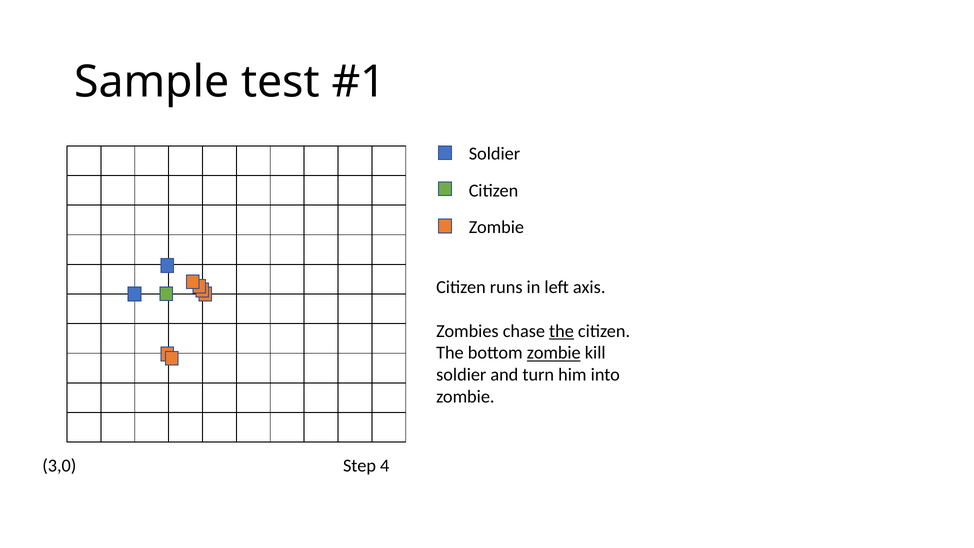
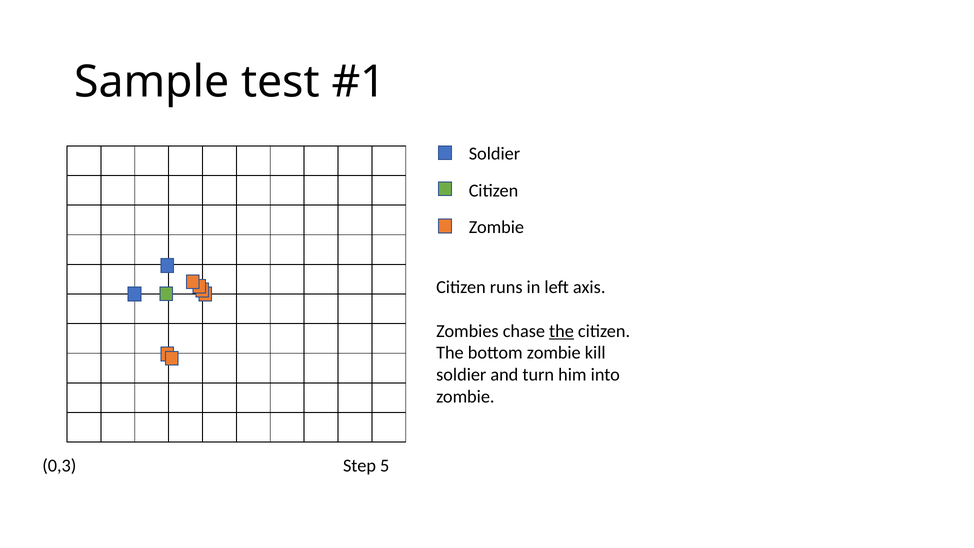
zombie underline: present -> none (554, 353)
3,0: 3,0 -> 0,3 (59, 466)
4: 4 -> 5 (385, 466)
